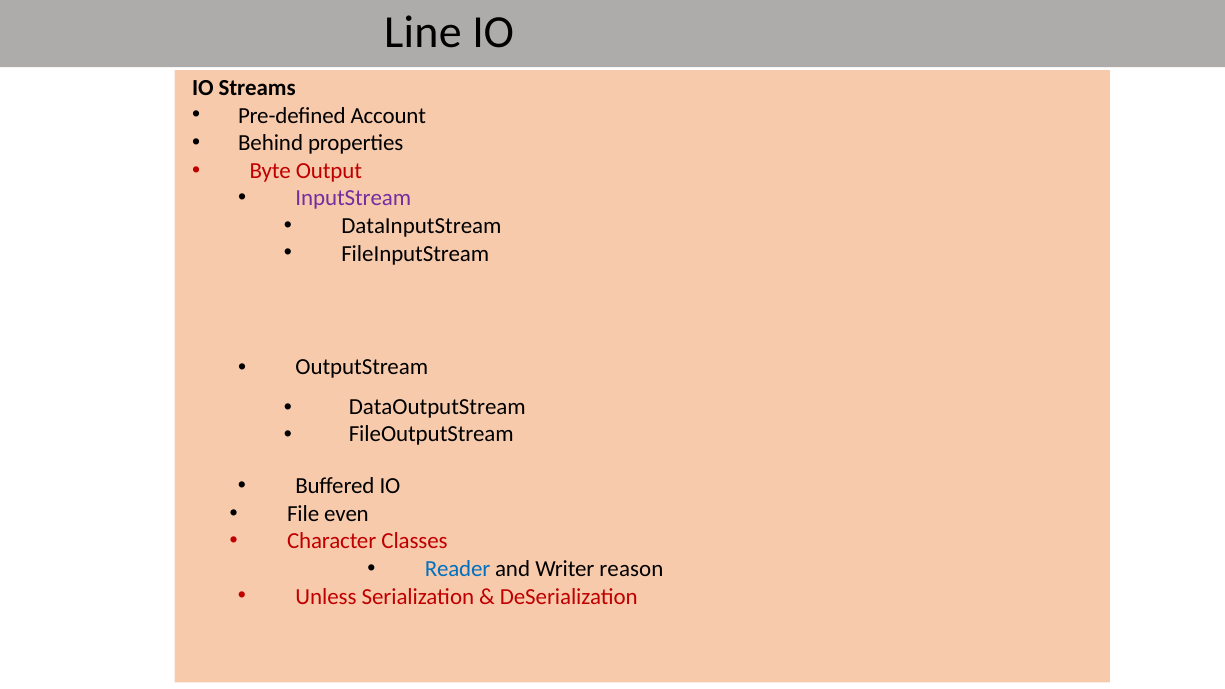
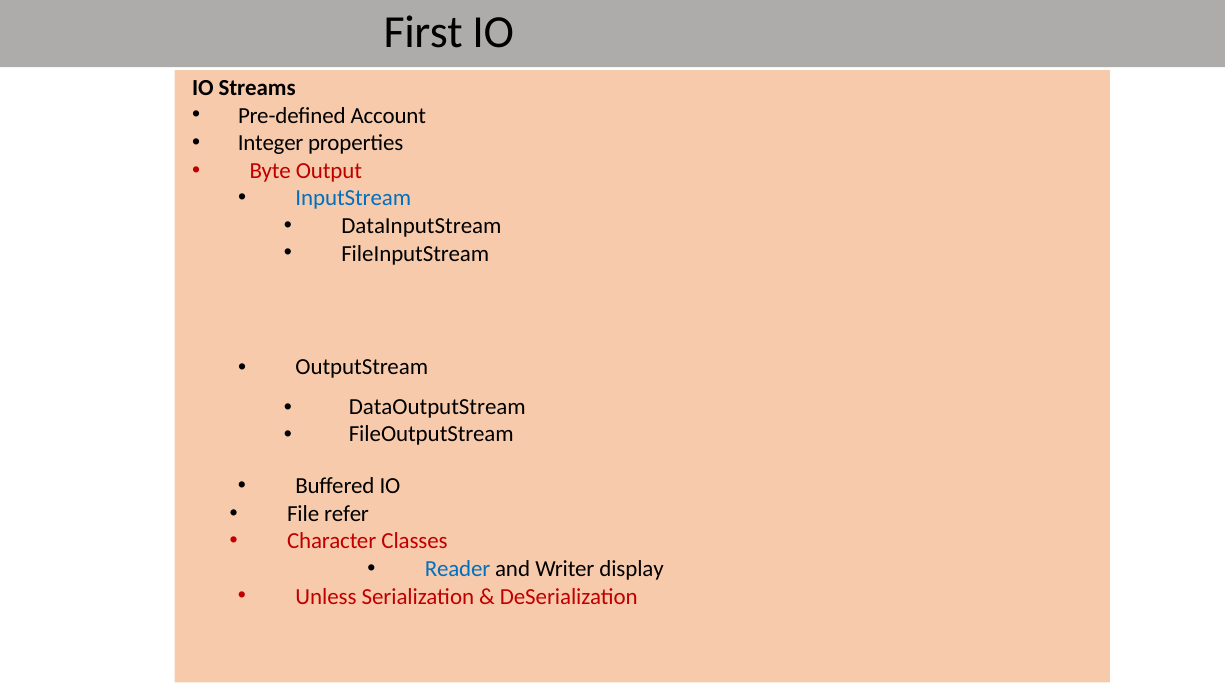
Line: Line -> First (423, 32)
Behind: Behind -> Integer (271, 143)
InputStream colour: purple -> blue (353, 198)
even: even -> refer (347, 514)
reason: reason -> display (632, 569)
